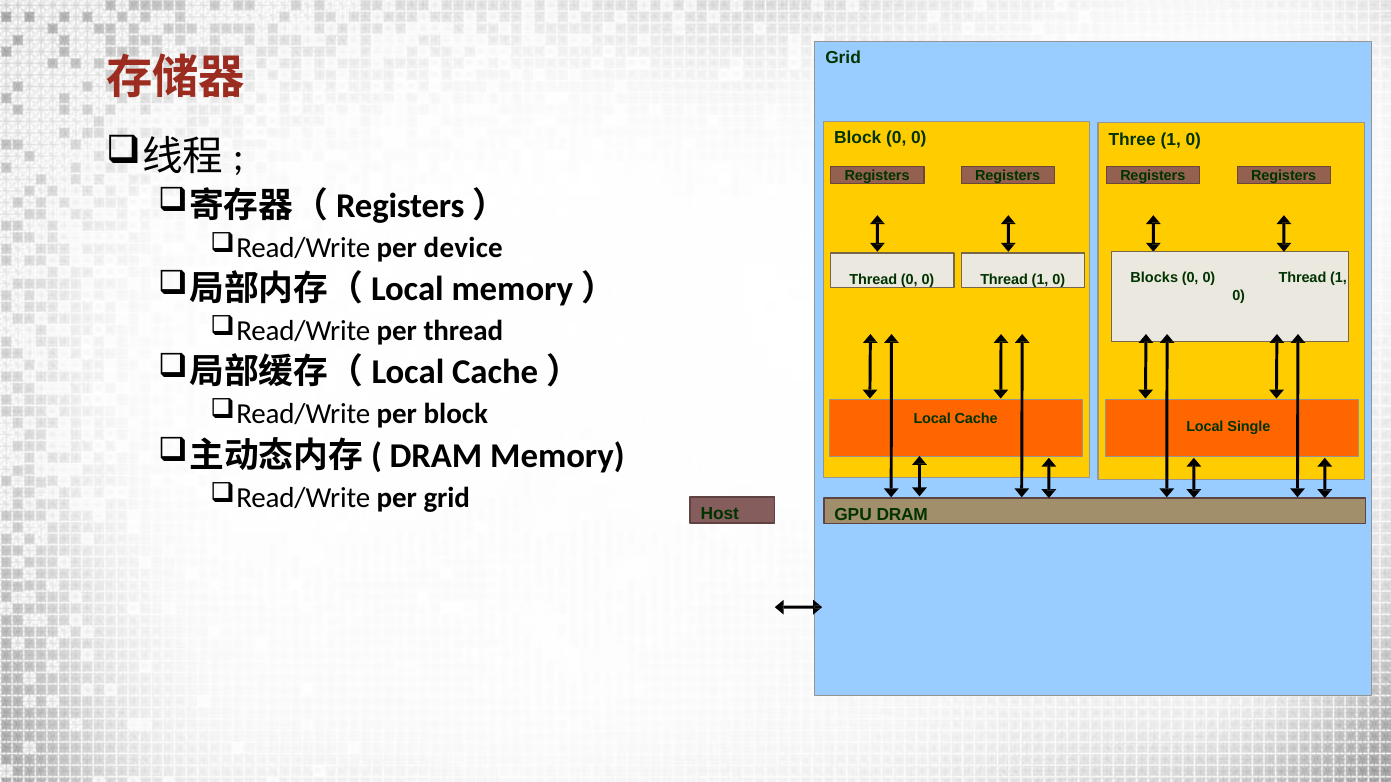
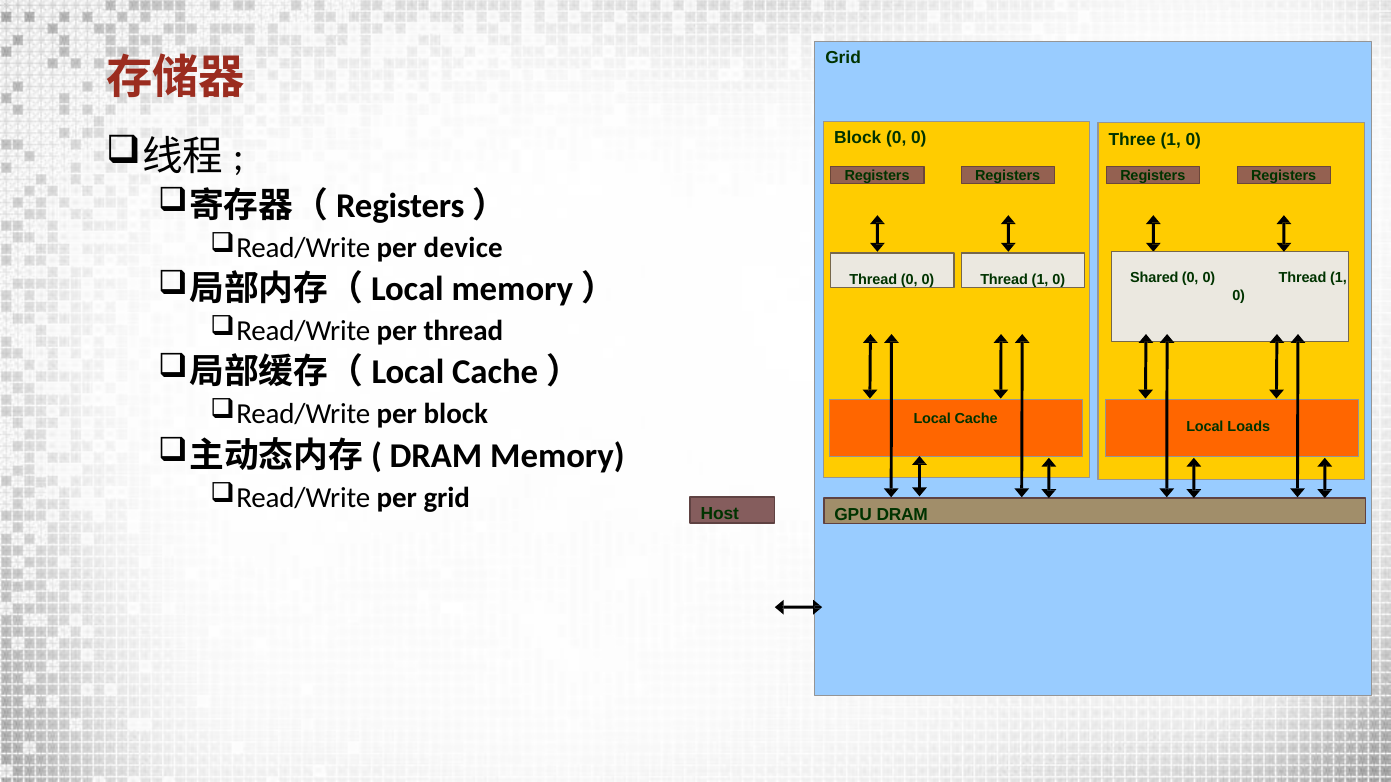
Blocks: Blocks -> Shared (1154, 278)
Single: Single -> Loads (1249, 427)
